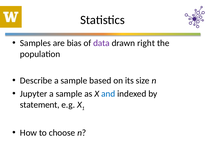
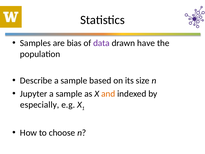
right: right -> have (146, 43)
and colour: blue -> orange (108, 94)
statement: statement -> especially (40, 105)
